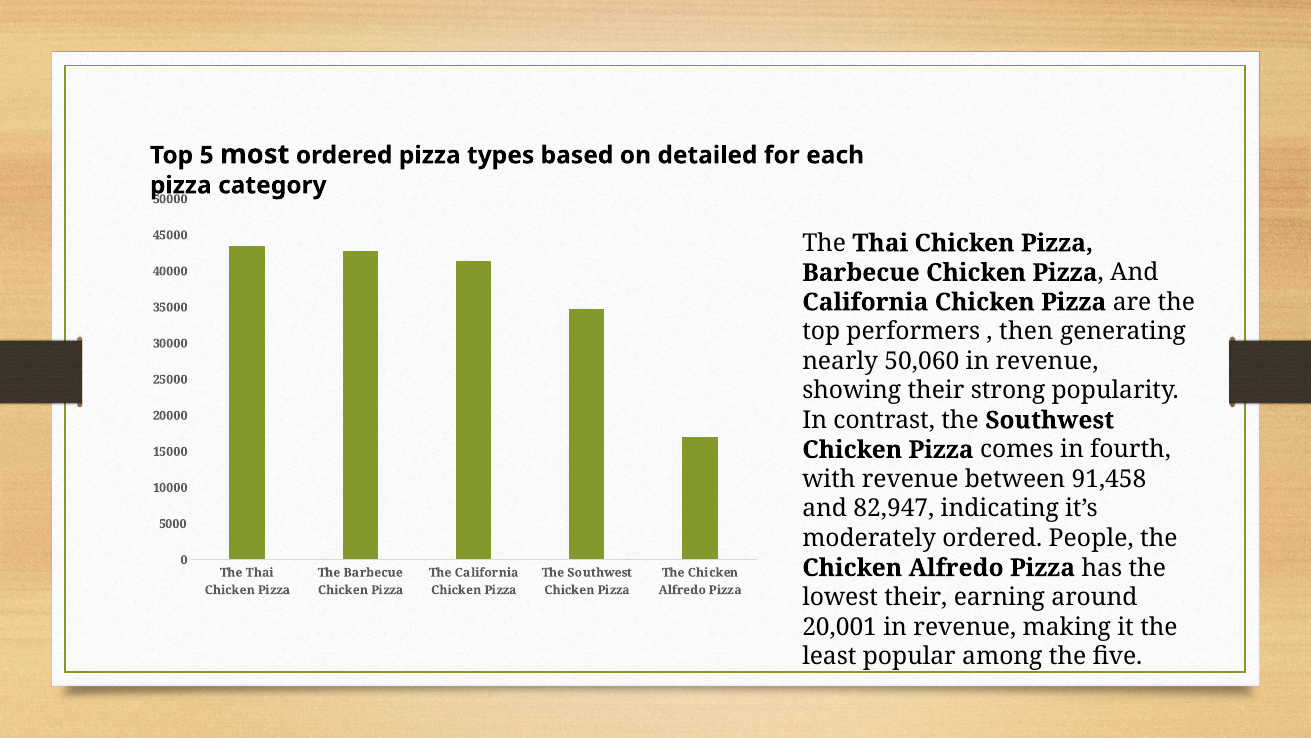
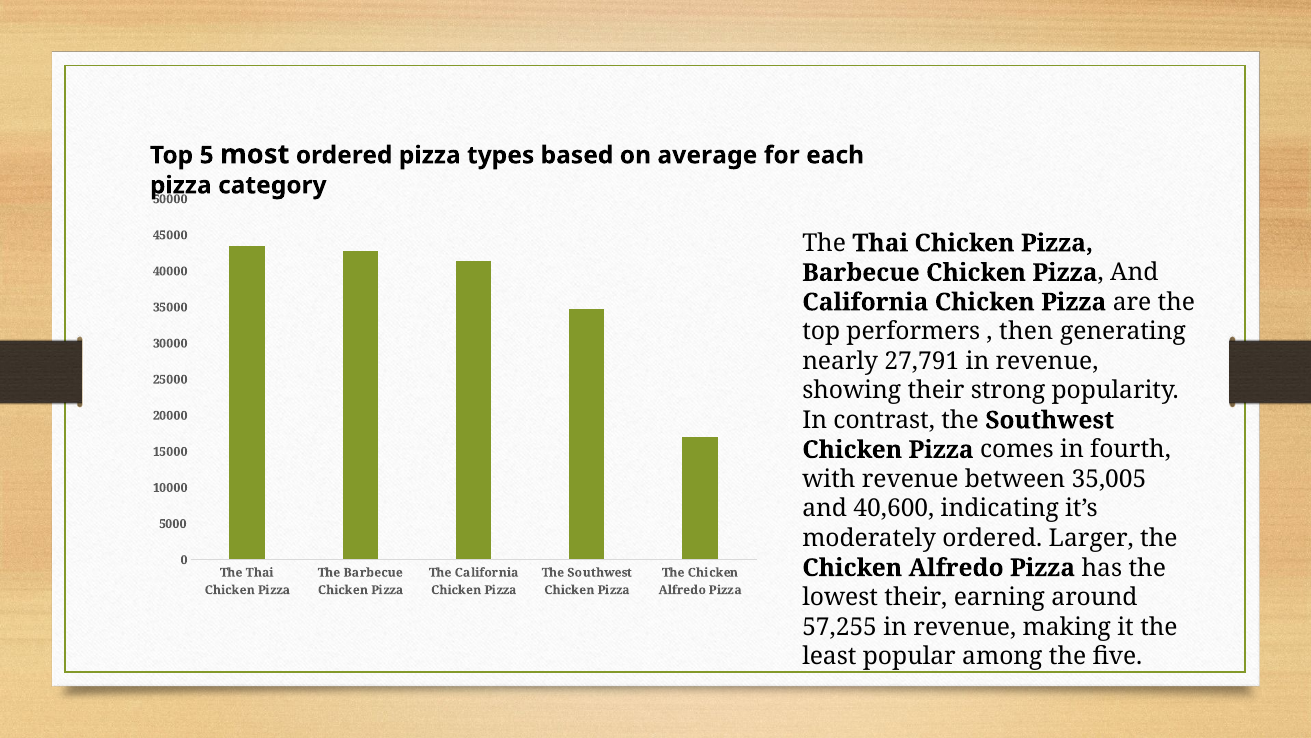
detailed: detailed -> average (707, 155)
50,060: 50,060 -> 27,791 (922, 361)
91,458: 91,458 -> 35,005 (1109, 479)
82,947: 82,947 -> 40,600 (894, 508)
People: People -> Larger (1091, 538)
20,001: 20,001 -> 57,255 (840, 626)
